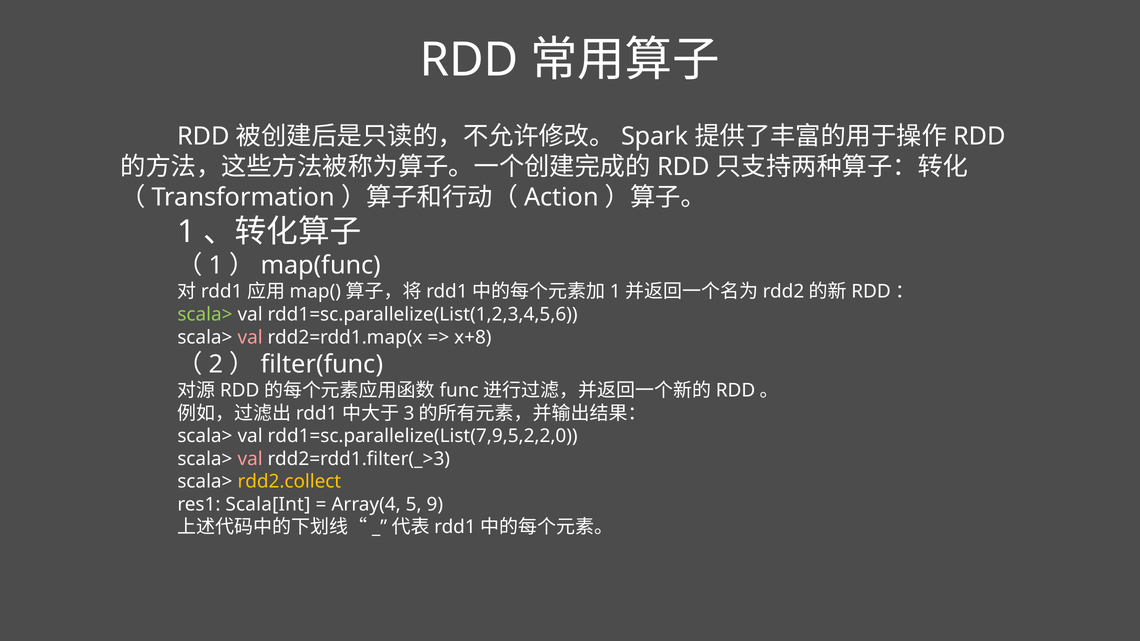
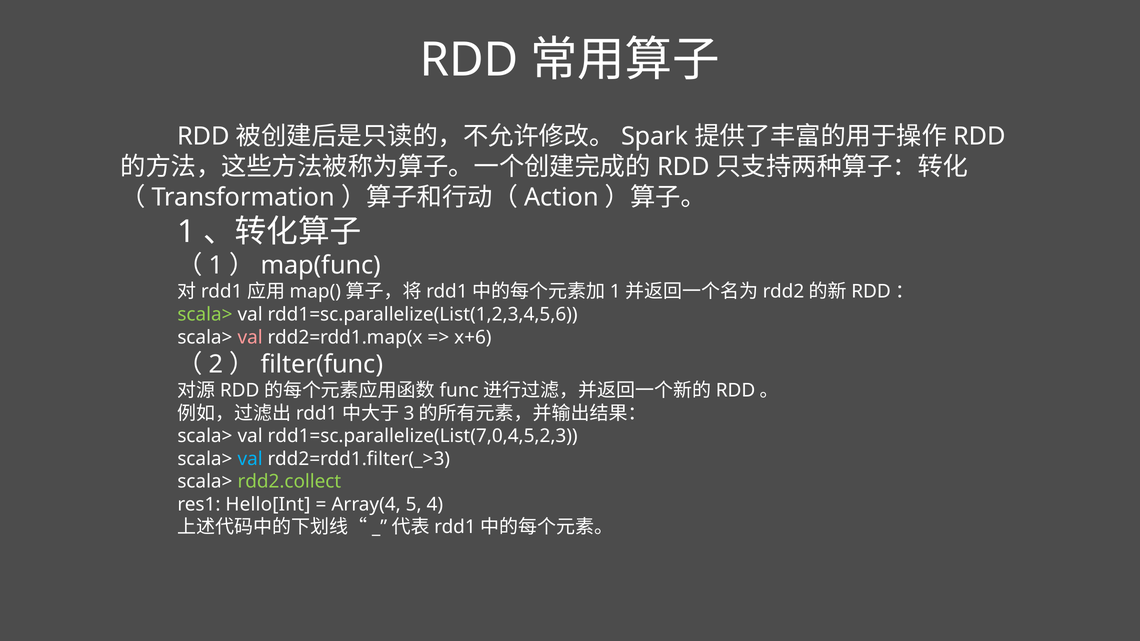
x+8: x+8 -> x+6 (473, 337)
rdd1=sc.parallelize(List(7,9,5,2,2,0: rdd1=sc.parallelize(List(7,9,5,2,2,0 -> rdd1=sc.parallelize(List(7,0,4,5,2,3 (423, 436)
val colour: pink -> light blue (250, 459)
rdd2.collect colour: yellow -> light green (289, 482)
Scala[Int: Scala[Int -> Hello[Int (268, 505)
9: 9 -> 4 (435, 505)
